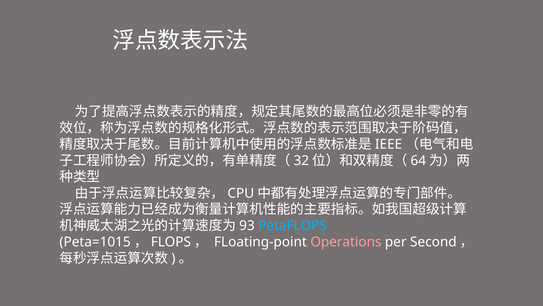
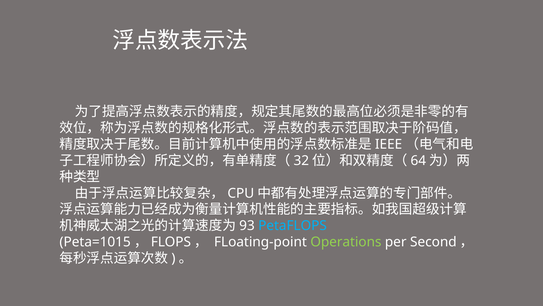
Operations colour: pink -> light green (346, 242)
